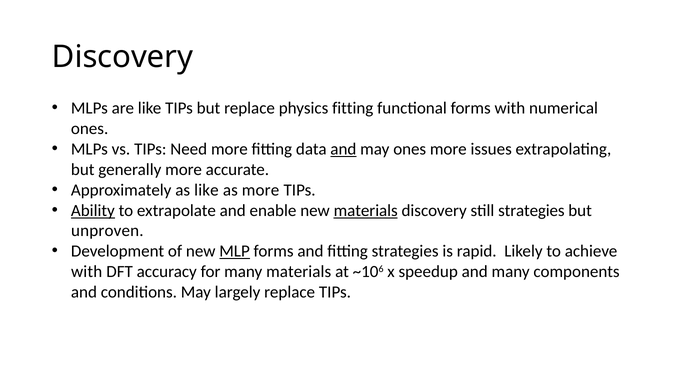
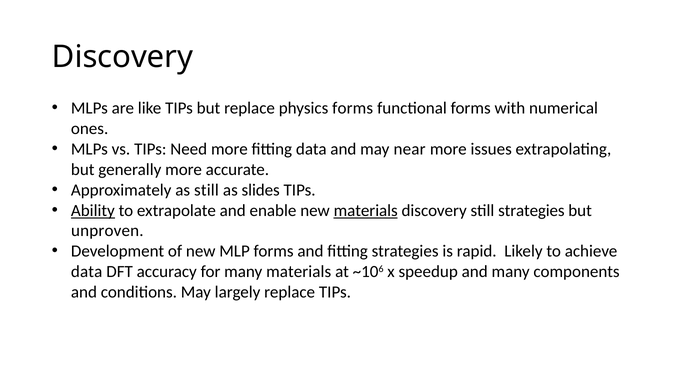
physics fitting: fitting -> forms (353, 108)
and underline: present -> none (343, 149)
may ones: ones -> near (410, 149)
as like: like -> still (206, 190)
as more: more -> slides (261, 190)
MLP underline: present -> none (235, 251)
with: with -> data (87, 272)
